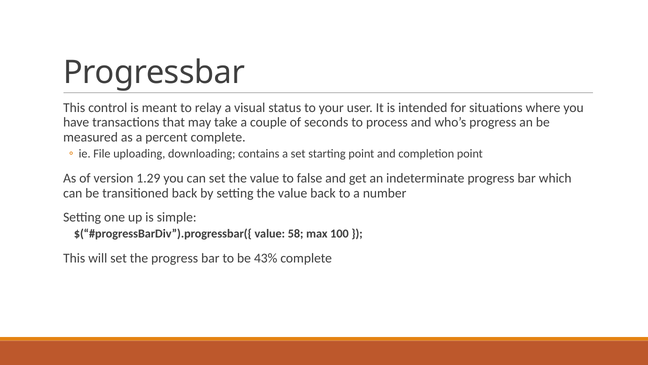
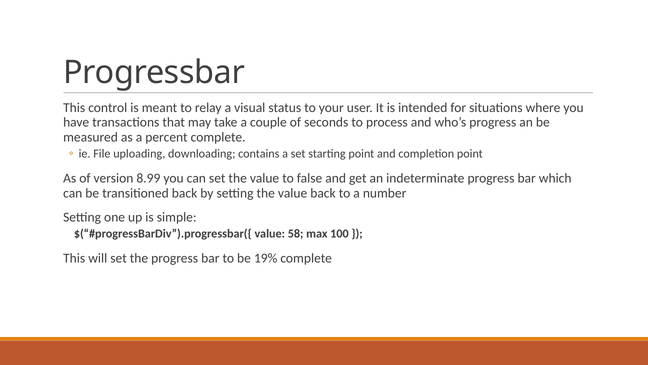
1.29: 1.29 -> 8.99 (148, 178)
43%: 43% -> 19% (266, 258)
